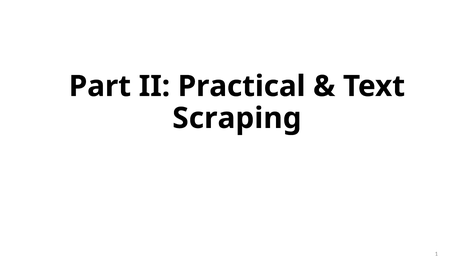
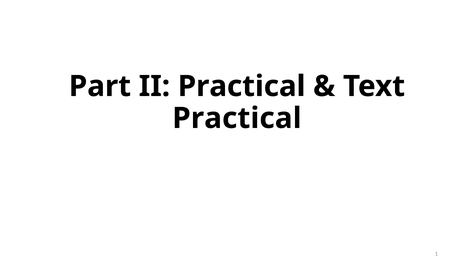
Scraping: Scraping -> Practical (237, 118)
